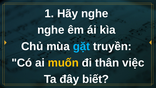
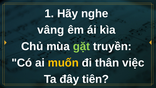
nghe: nghe -> vâng (51, 30)
gặt colour: light blue -> light green (81, 46)
biết: biết -> tiên (96, 79)
